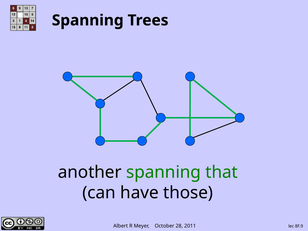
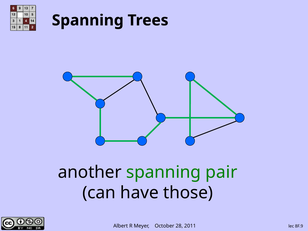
that: that -> pair (221, 172)
